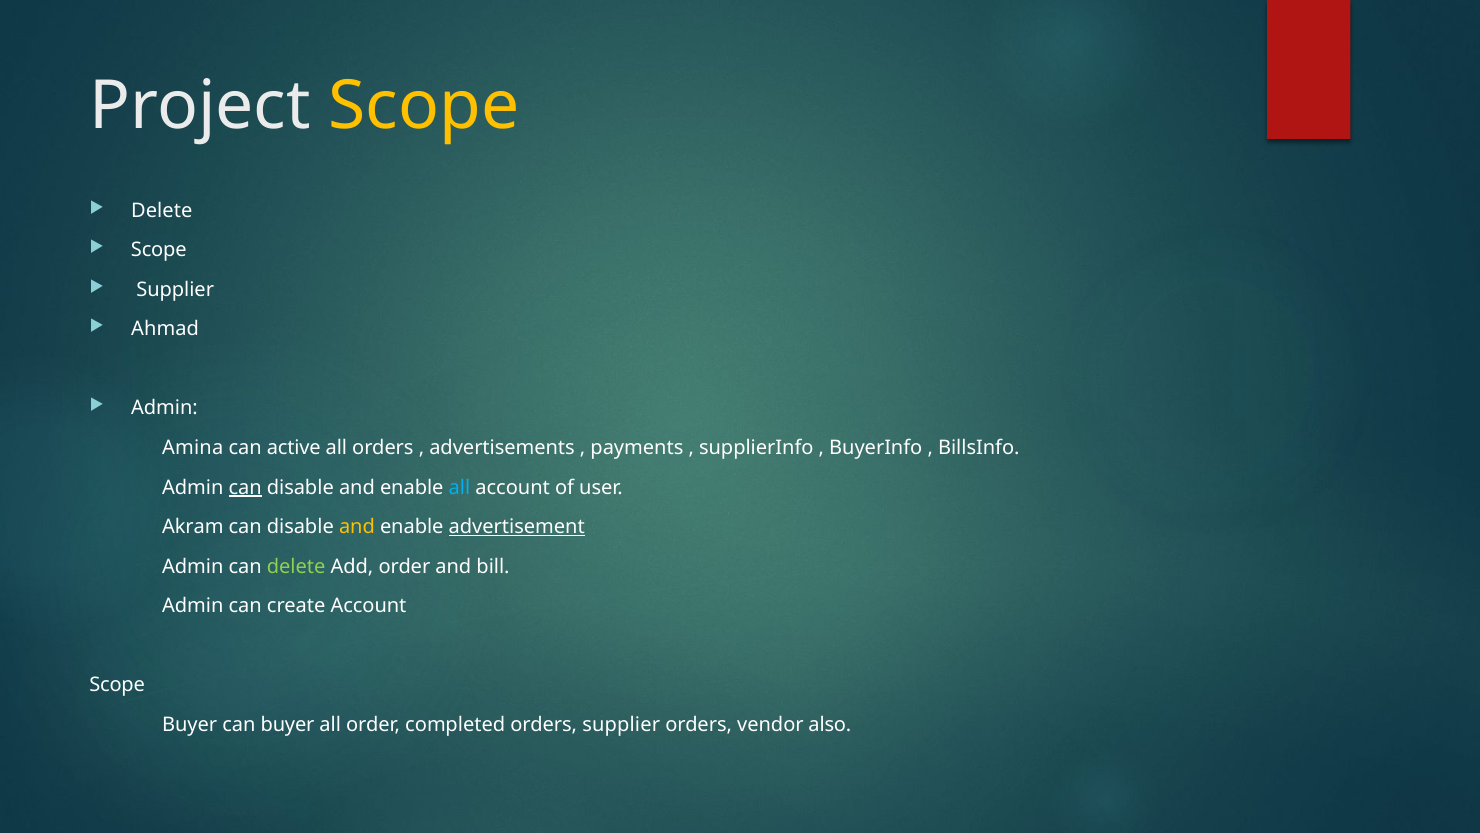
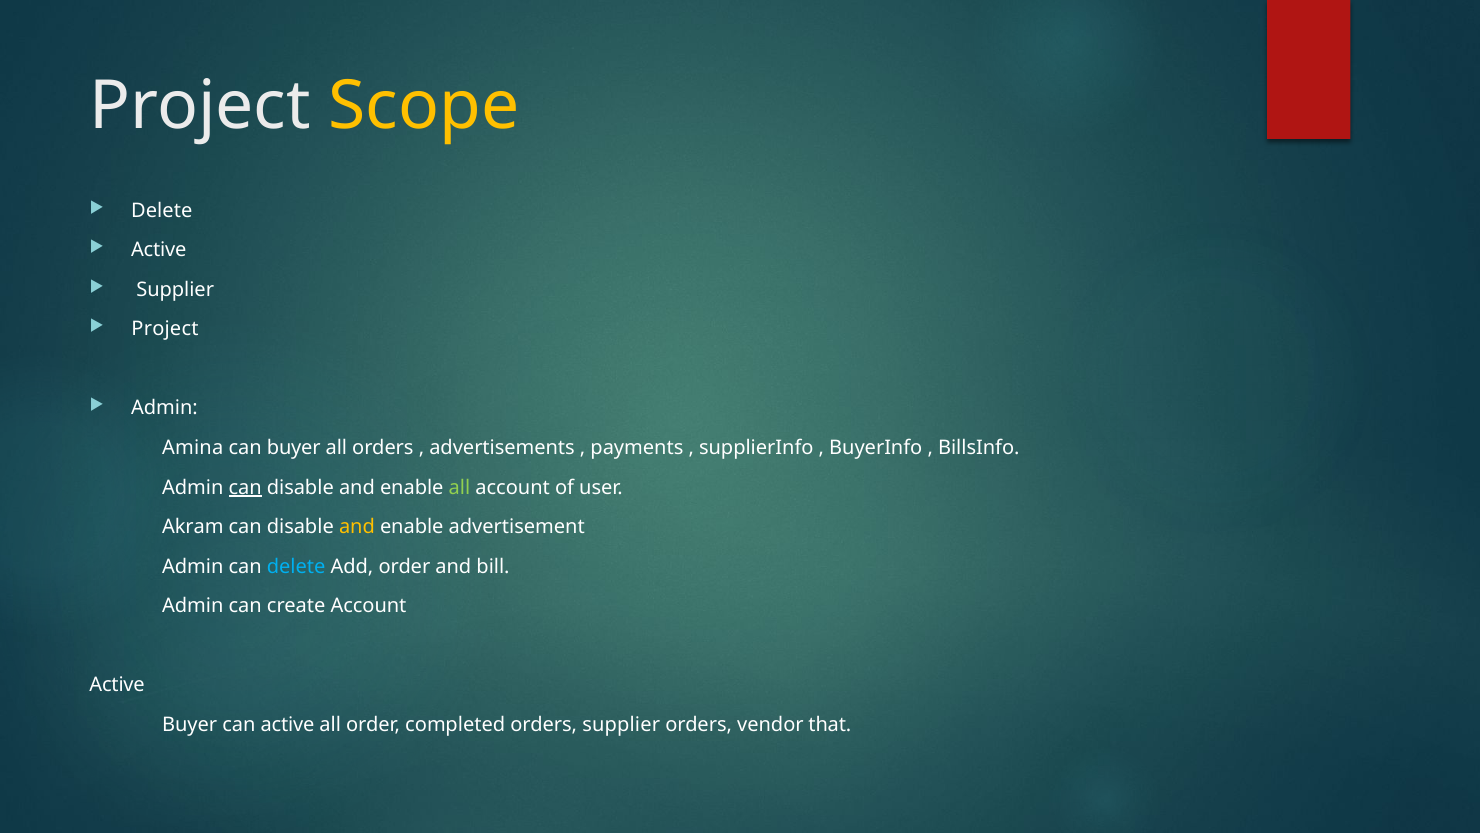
Scope: Scope -> Active (159, 250)
Ahmad: Ahmad -> Project (165, 329)
can active: active -> buyer (294, 448)
all colour: light blue -> light green (459, 487)
advertisement underline: present -> none (517, 527)
delete colour: light green -> light blue (296, 566)
Scope: Scope -> Active (117, 685)
can buyer: buyer -> active (288, 724)
also: also -> that (830, 724)
